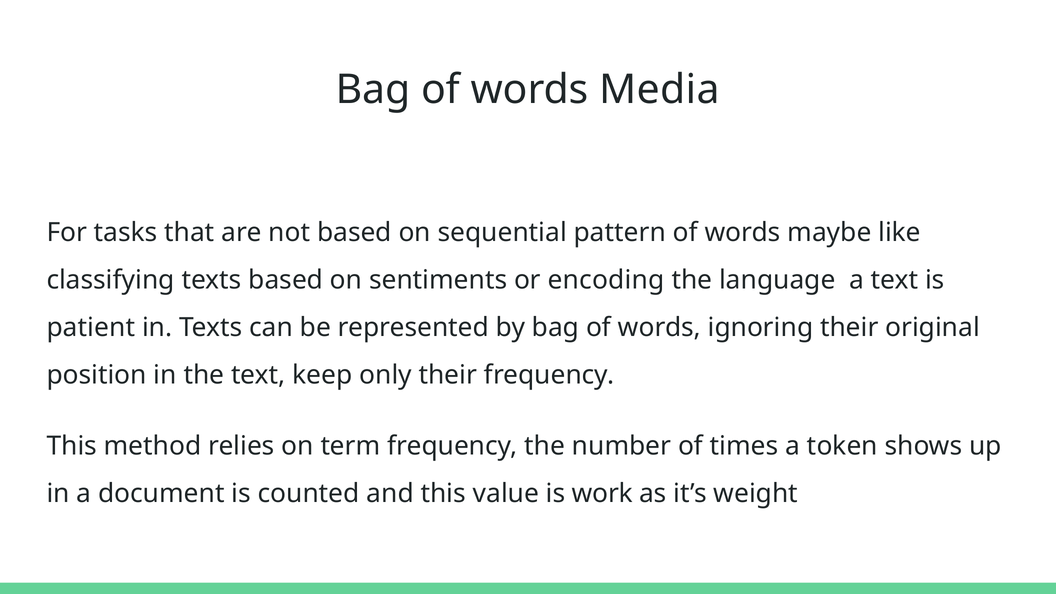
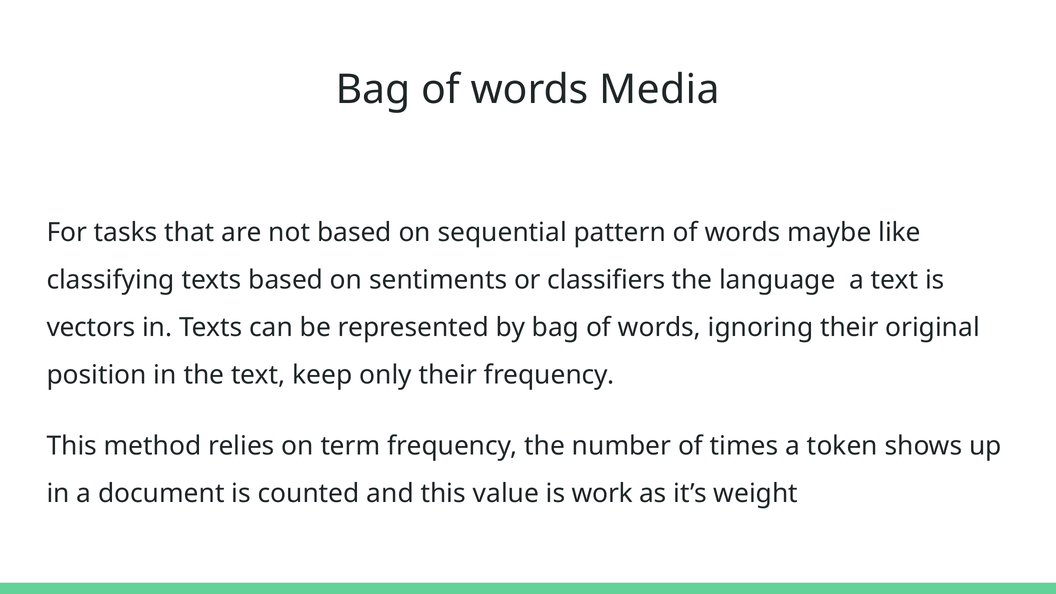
encoding: encoding -> classifiers (606, 280)
patient: patient -> vectors (91, 327)
